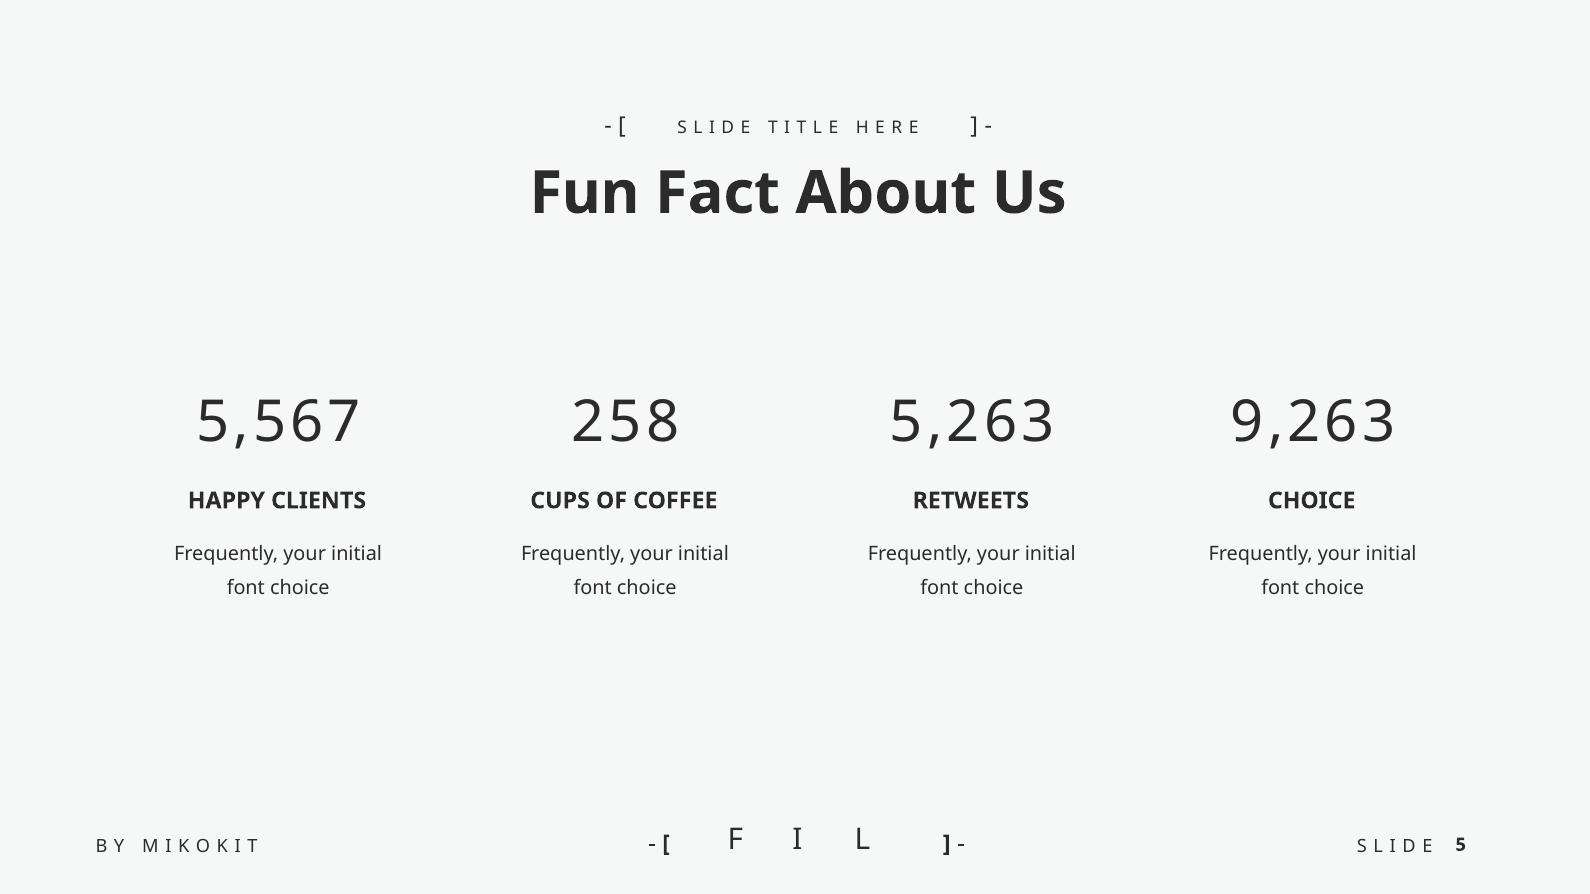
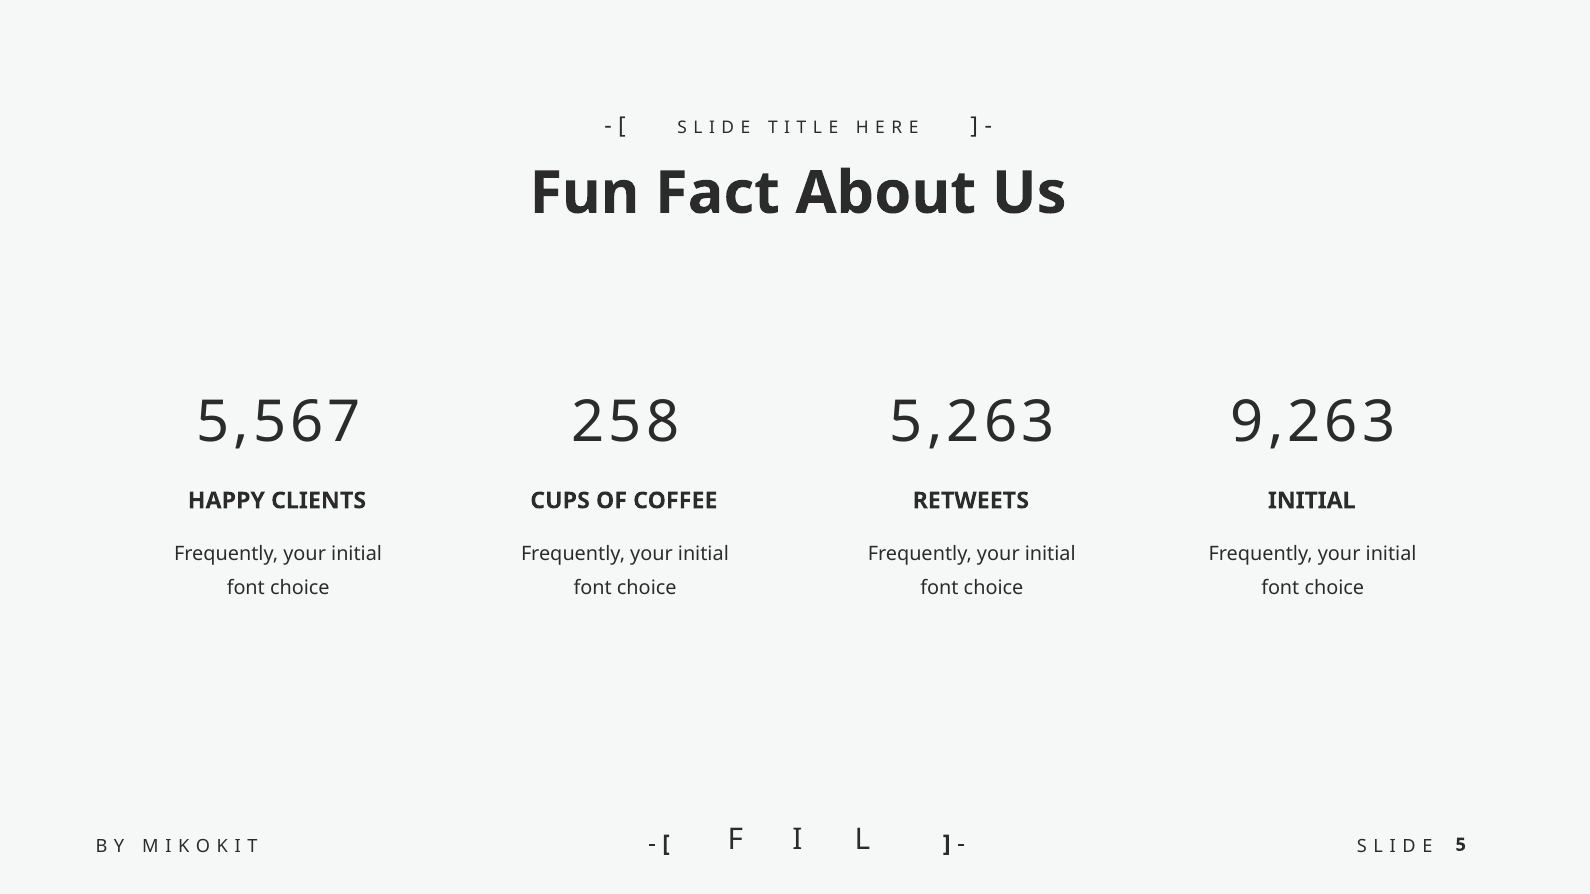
CHOICE: CHOICE -> INITIAL (1312, 501)
